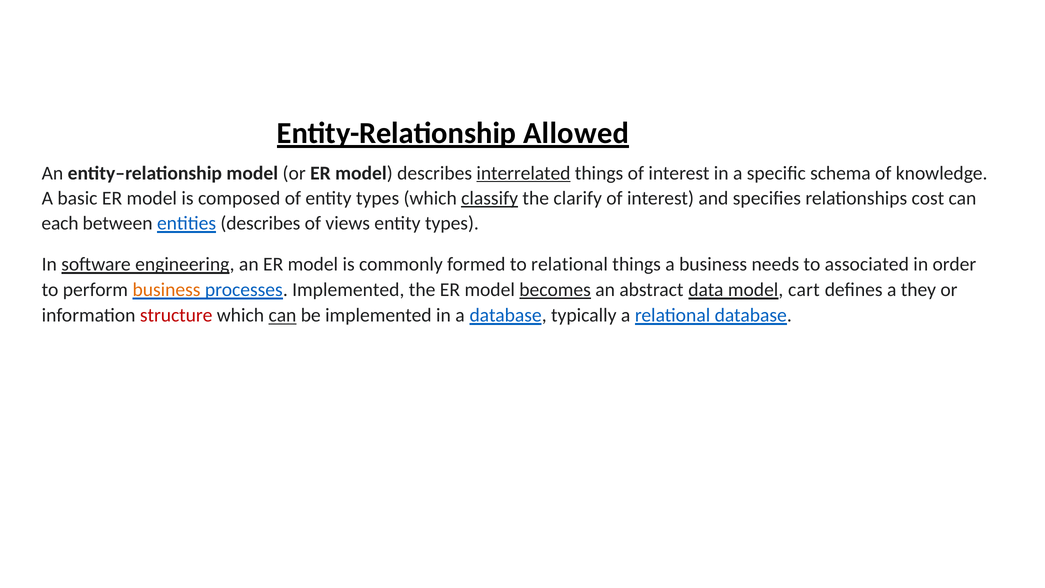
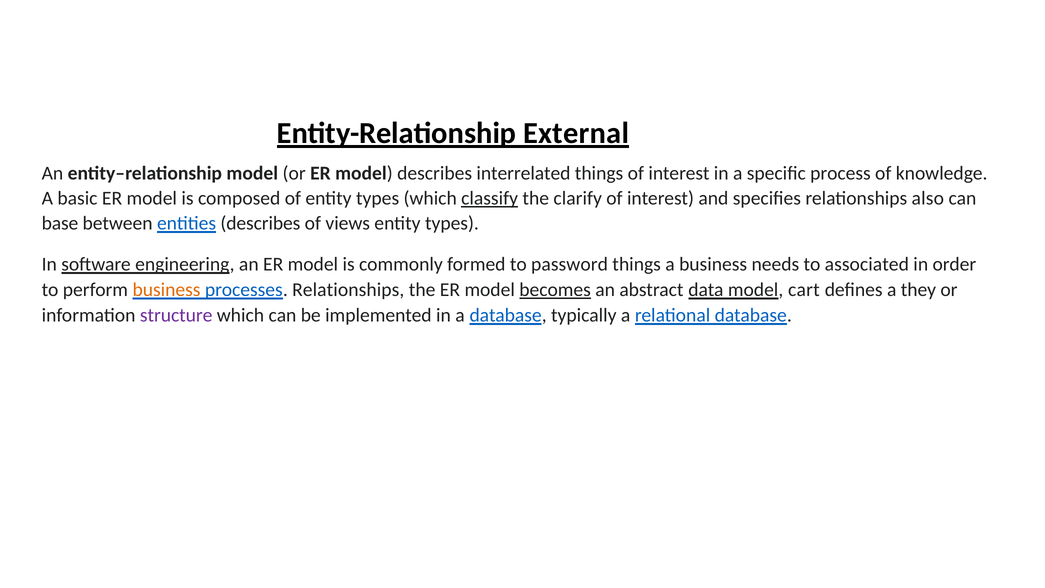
Allowed: Allowed -> External (576, 133)
interrelated underline: present -> none (523, 173)
schema: schema -> process (840, 173)
cost: cost -> also (928, 198)
each: each -> base (60, 223)
to relational: relational -> password (570, 264)
processes Implemented: Implemented -> Relationships (348, 290)
structure colour: red -> purple (176, 315)
can underline: present -> none (282, 315)
